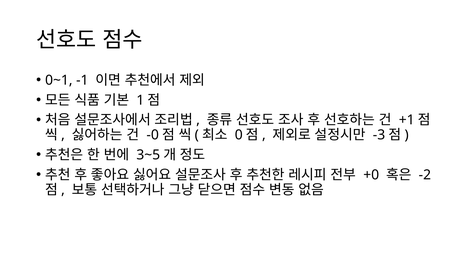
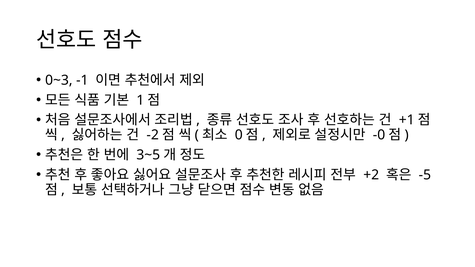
0~1: 0~1 -> 0~3 (59, 80)
-0: -0 -> -2 (153, 135)
-3: -3 -> -0 (379, 135)
+0: +0 -> +2 (371, 175)
-2: -2 -> -5 (425, 175)
